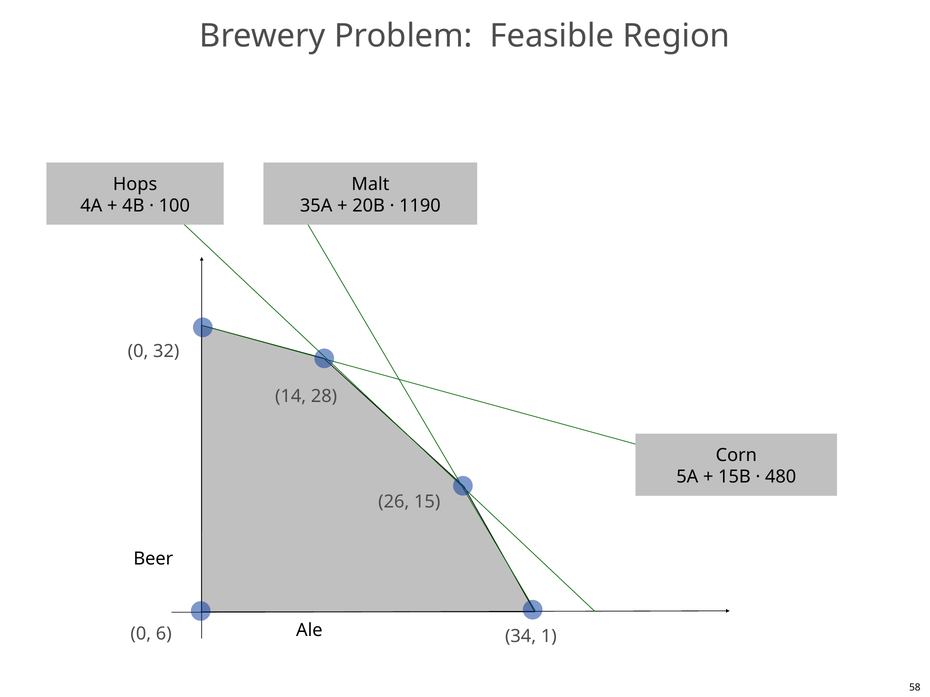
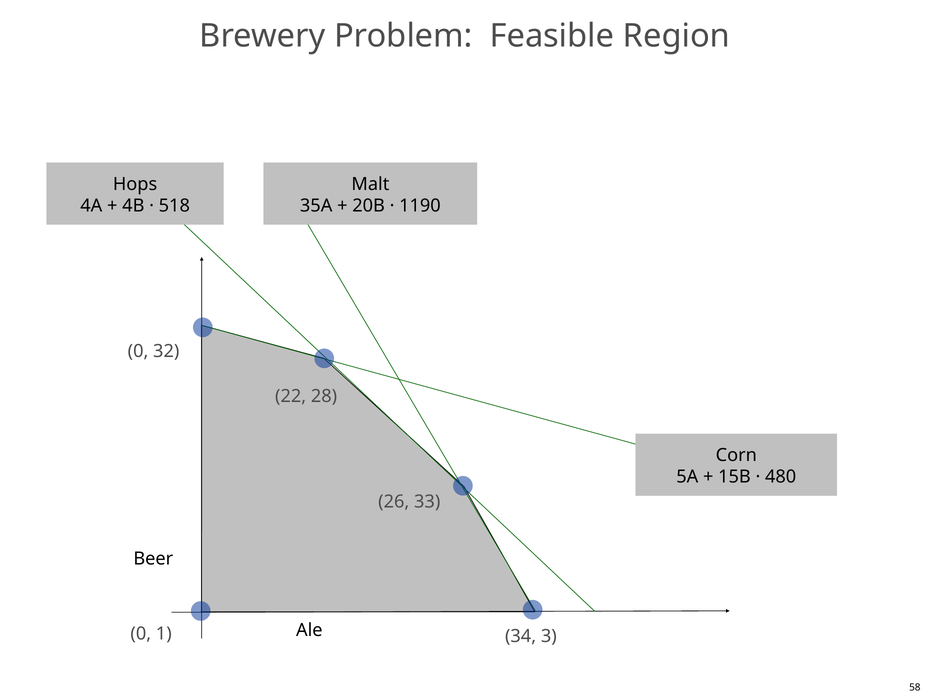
100: 100 -> 518 (174, 206)
14: 14 -> 22 (291, 397)
15: 15 -> 33 (427, 502)
6: 6 -> 1 (164, 634)
1: 1 -> 3 (549, 637)
